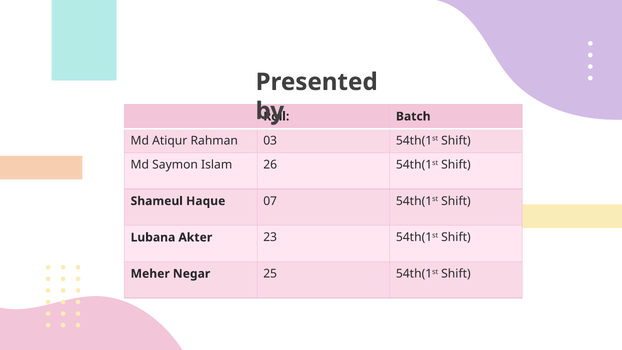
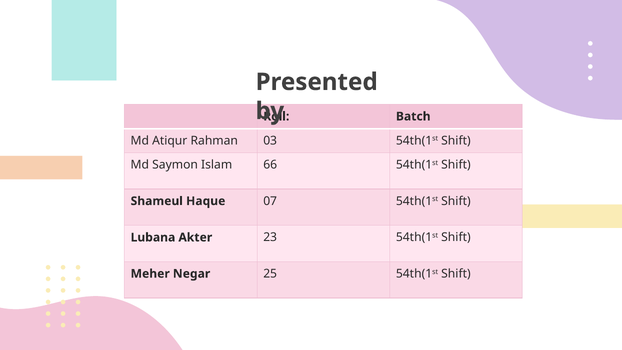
26: 26 -> 66 (270, 165)
